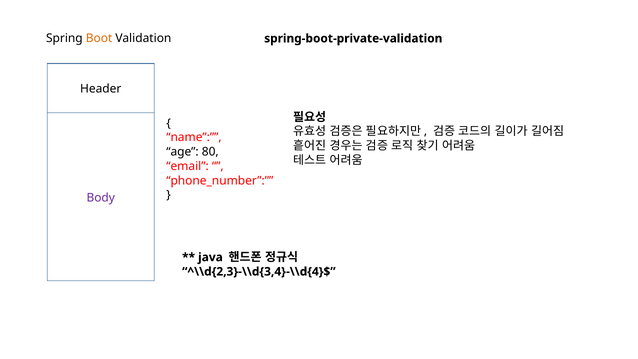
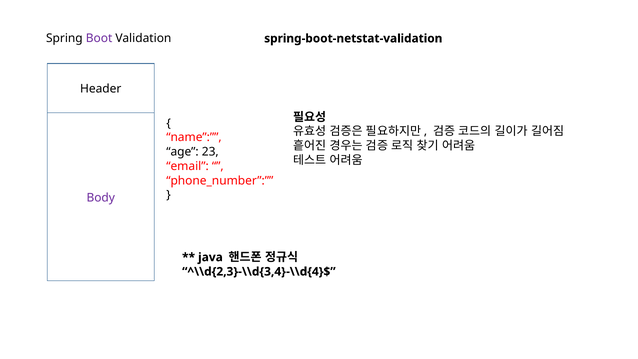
Boot colour: orange -> purple (99, 38)
spring-boot-private-validation: spring-boot-private-validation -> spring-boot-netstat-validation (353, 38)
80: 80 -> 23 (210, 152)
